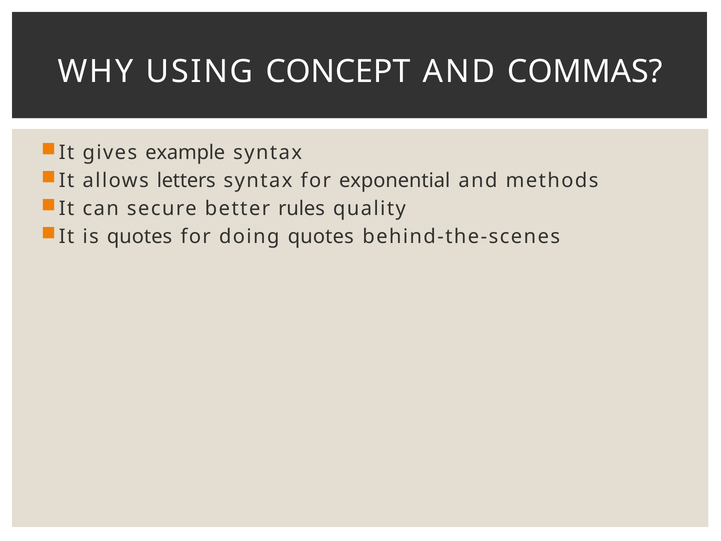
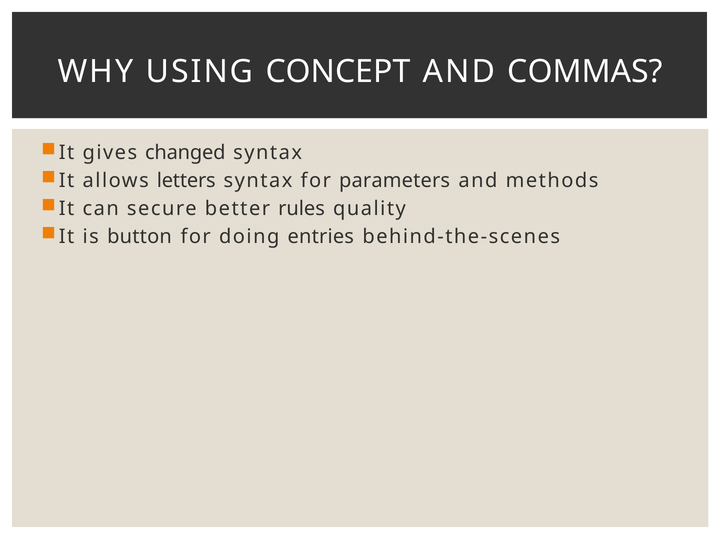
example: example -> changed (185, 153)
exponential: exponential -> parameters (395, 181)
is quotes: quotes -> button (140, 237)
doing quotes: quotes -> entries (321, 237)
